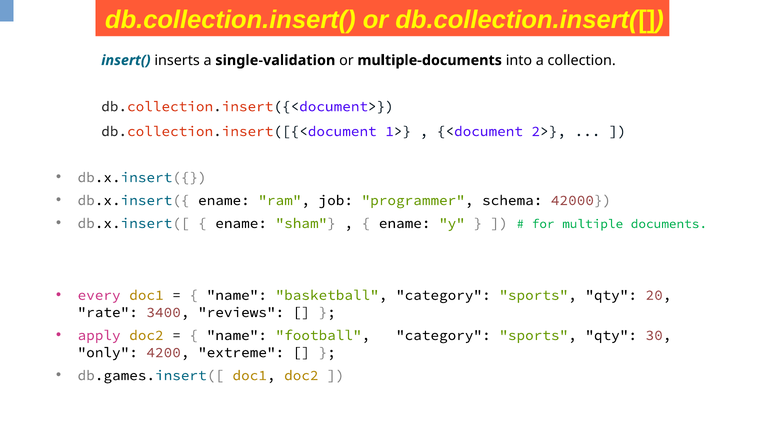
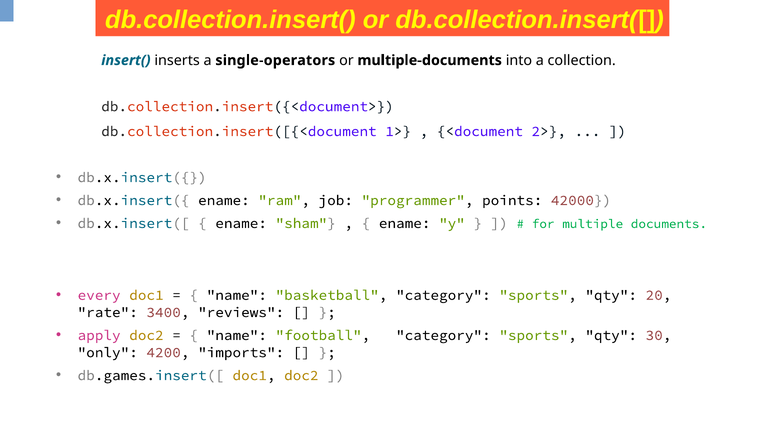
single-validation: single-validation -> single-operators (275, 60)
schema: schema -> points (512, 200)
extreme: extreme -> imports (241, 353)
